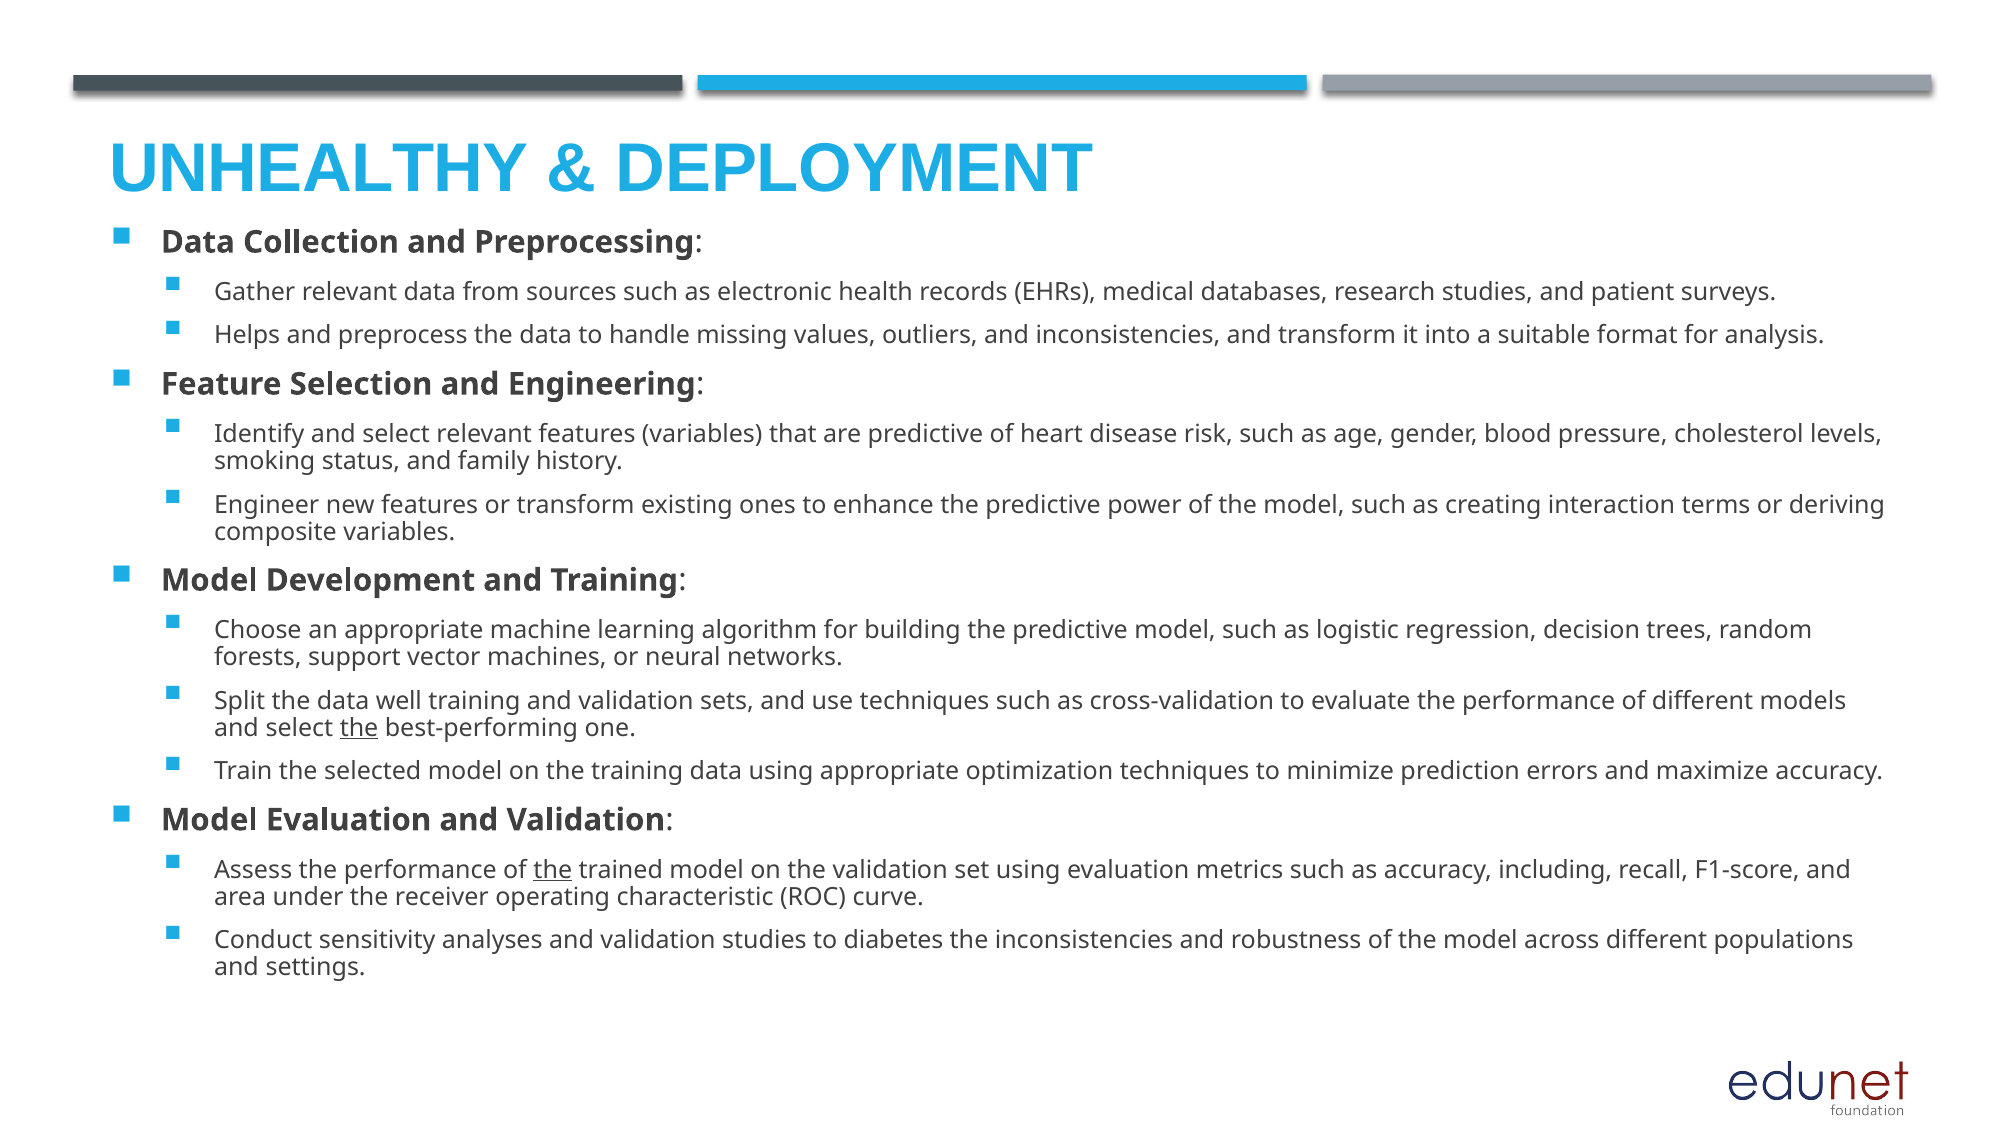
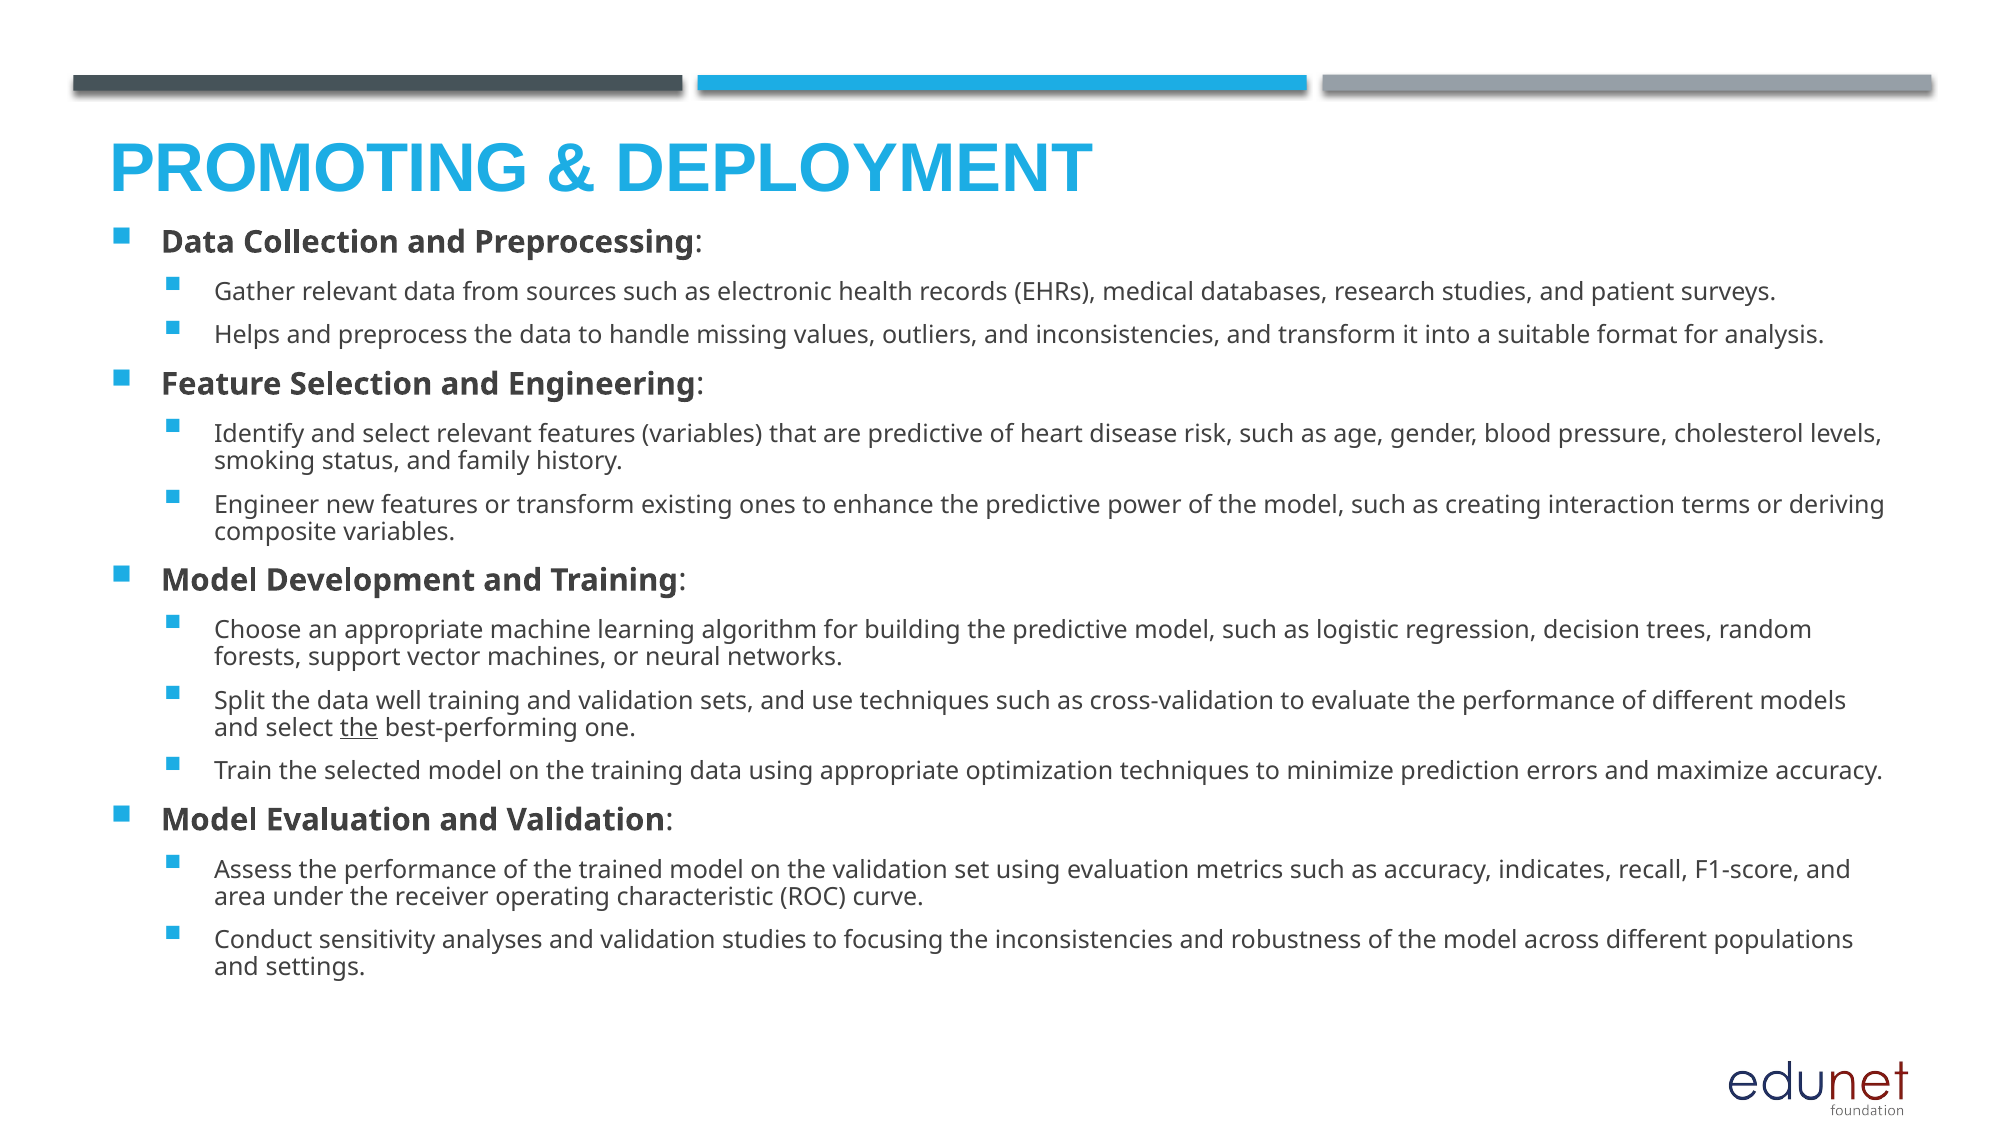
UNHEALTHY: UNHEALTHY -> PROMOTING (319, 169)
the underline: present -> none (553, 870)
including: including -> indicates (1555, 870)
diabetes: diabetes -> focusing (894, 940)
